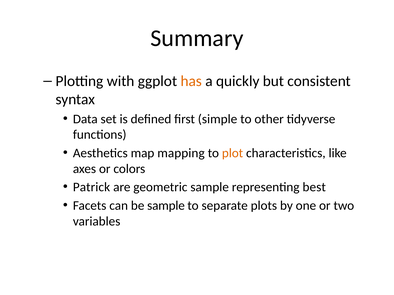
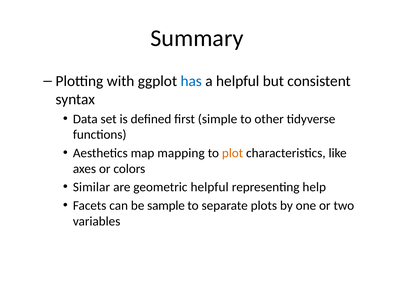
has colour: orange -> blue (191, 81)
a quickly: quickly -> helpful (238, 81)
Patrick: Patrick -> Similar (91, 187)
geometric sample: sample -> helpful (210, 187)
best: best -> help (314, 187)
